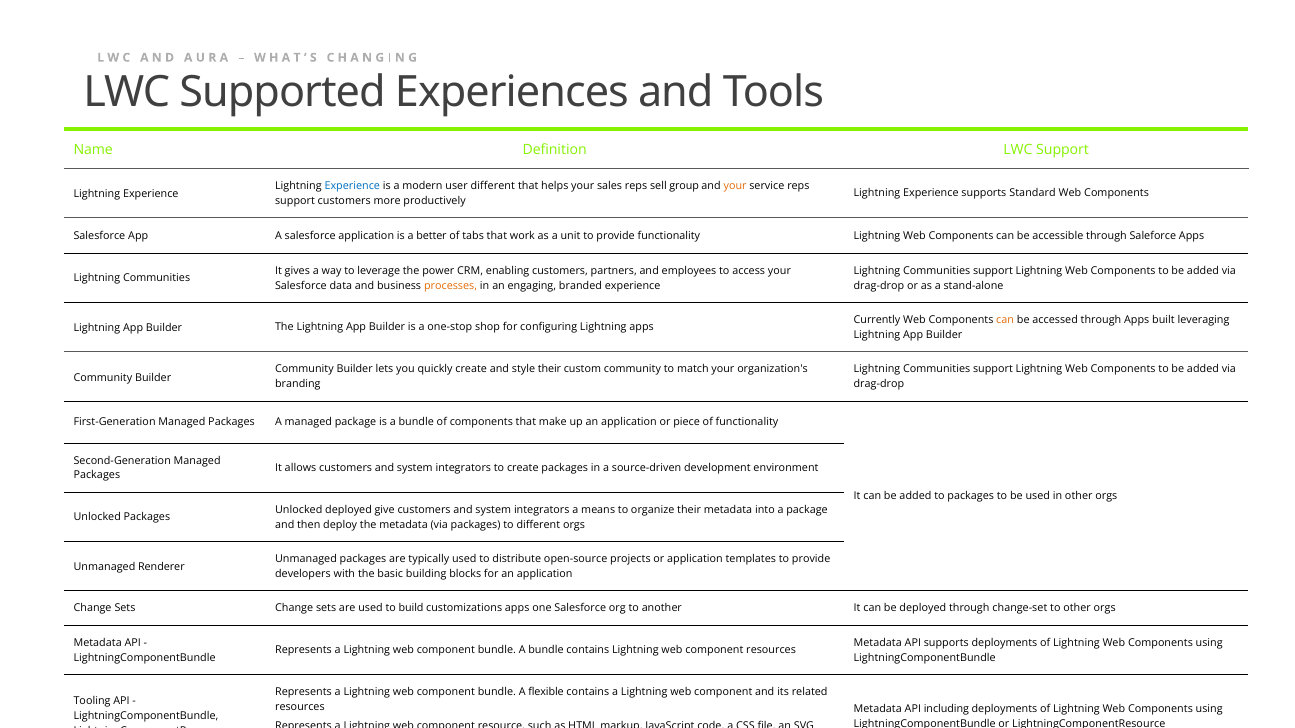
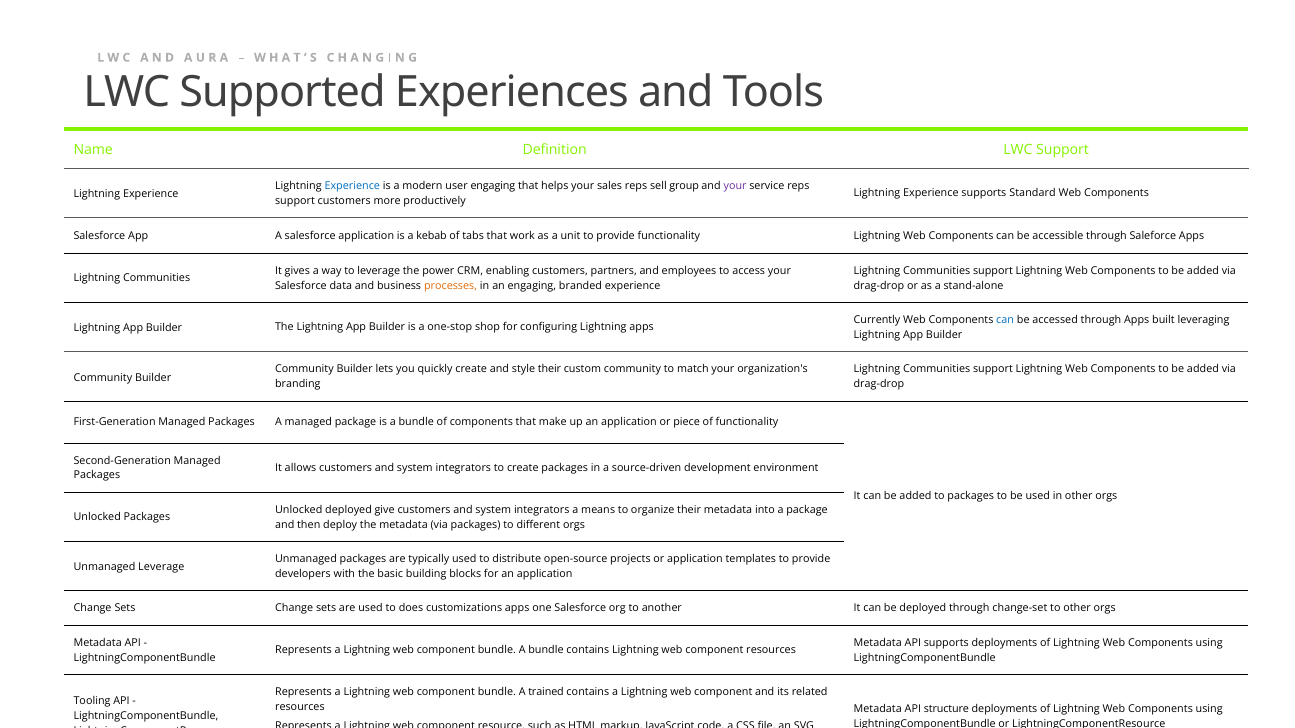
user different: different -> engaging (493, 186)
your colour: orange -> purple (735, 186)
better: better -> kebab (432, 236)
can colour: orange -> blue (1005, 320)
Unmanaged Renderer: Renderer -> Leverage (161, 567)
build: build -> does (411, 609)
flexible: flexible -> trained (546, 692)
including: including -> structure (946, 709)
